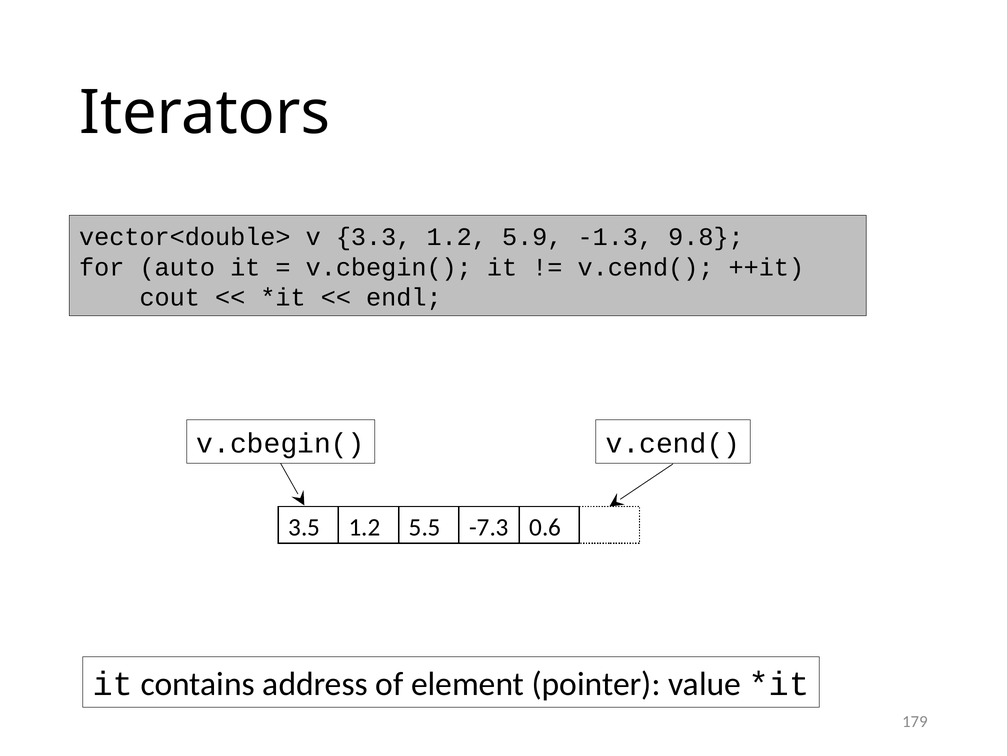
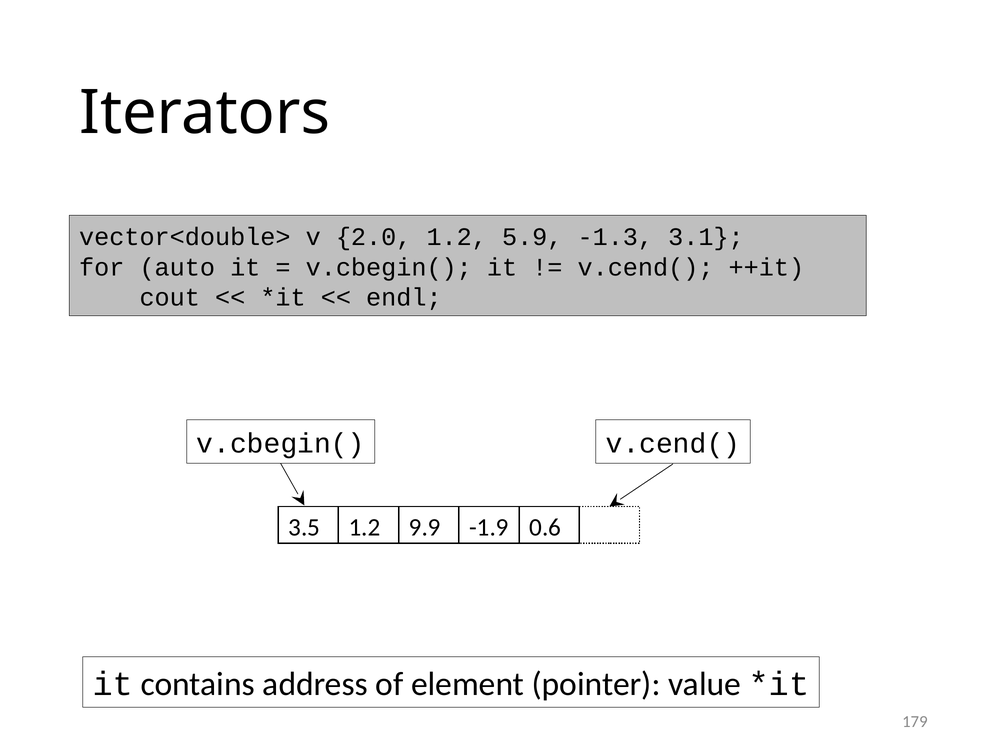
3.3: 3.3 -> 2.0 (374, 237)
9.8: 9.8 -> 3.1 (706, 237)
5.5: 5.5 -> 9.9 (425, 527)
-7.3: -7.3 -> -1.9 (489, 527)
